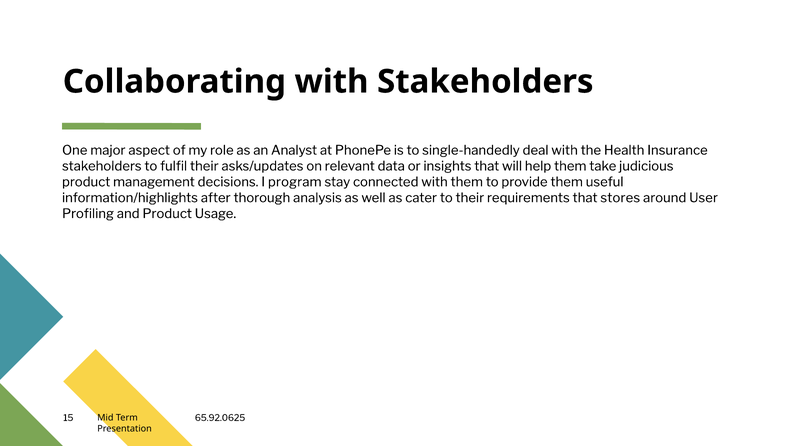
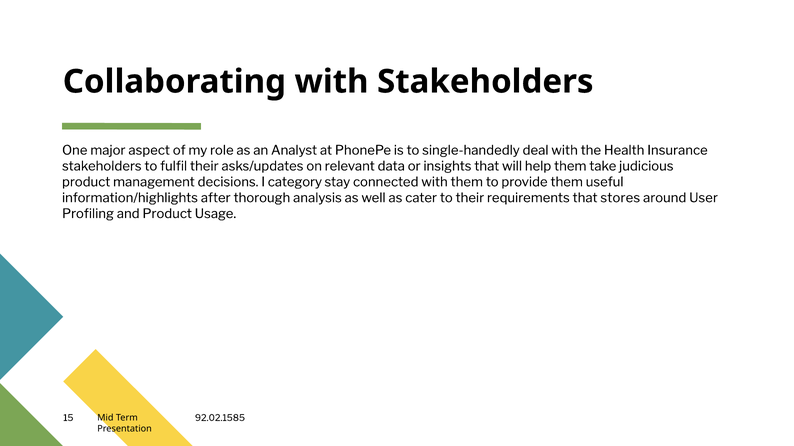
program: program -> category (295, 182)
65.92.0625: 65.92.0625 -> 92.02.1585 (220, 418)
